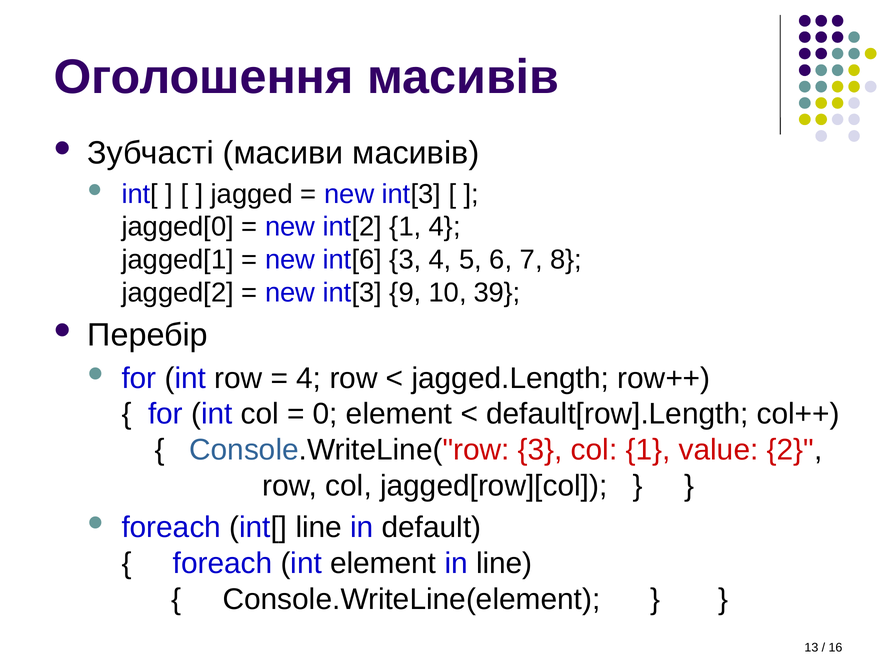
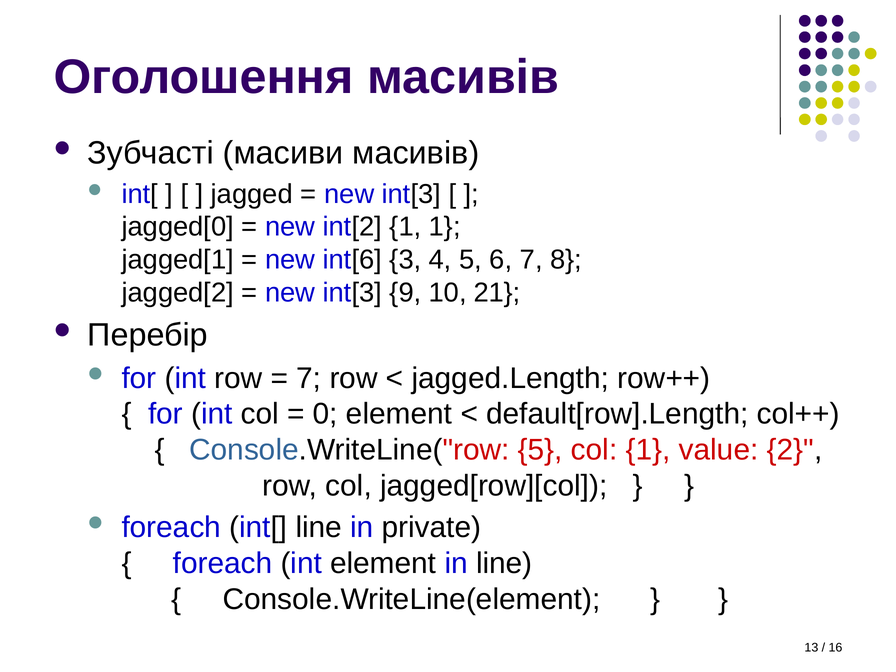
1 4: 4 -> 1 (445, 227)
39: 39 -> 21 (497, 293)
4: 4 -> 7 (309, 378)
Console.WriteLine("row 3: 3 -> 5 (540, 450)
default: default -> private (431, 528)
